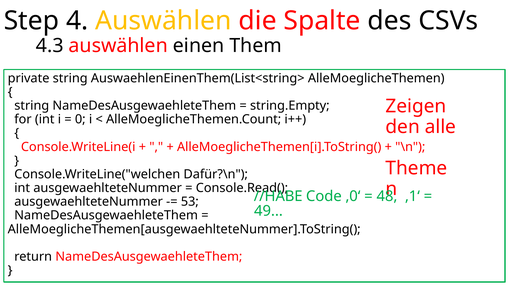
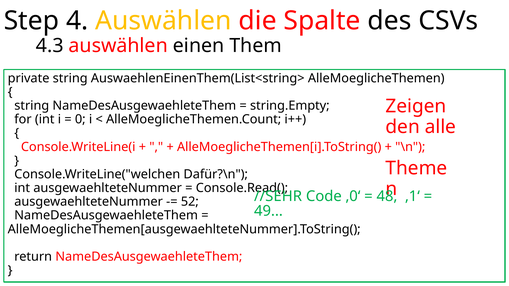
//HABE: //HABE -> //SEHR (278, 197)
53: 53 -> 52 (190, 202)
